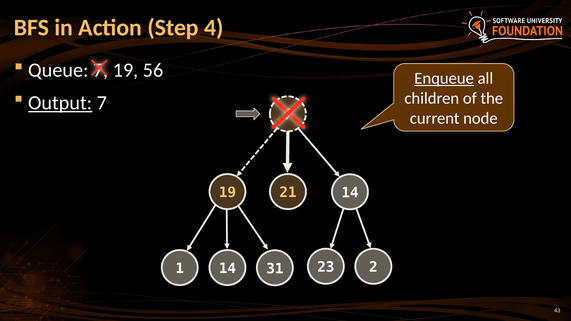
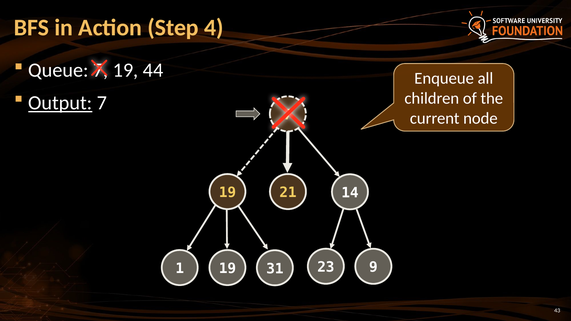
56: 56 -> 44 (153, 70)
Enqueue underline: present -> none (444, 79)
2: 2 -> 9 (373, 268)
1 14: 14 -> 19 (227, 269)
